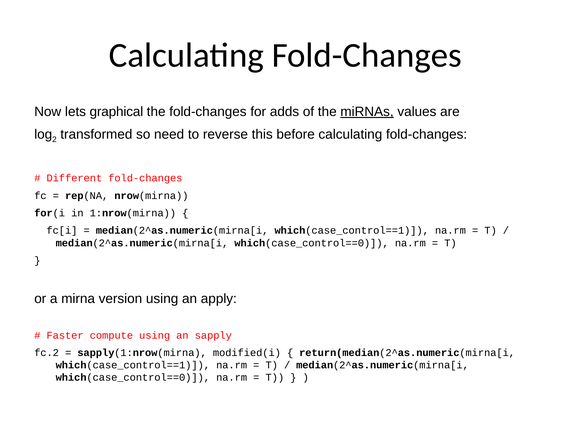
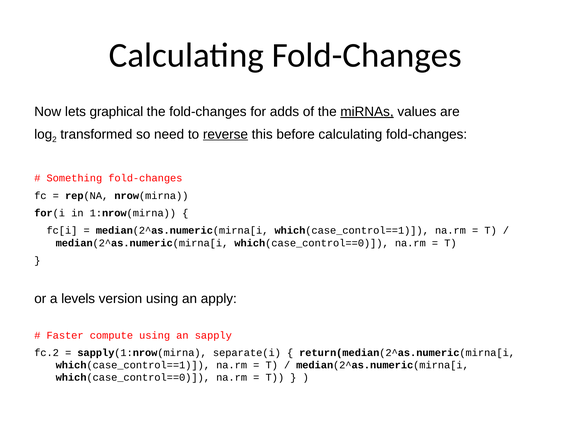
reverse underline: none -> present (225, 134)
Different: Different -> Something (74, 178)
mirna: mirna -> levels (78, 299)
modified(i: modified(i -> separate(i (247, 353)
